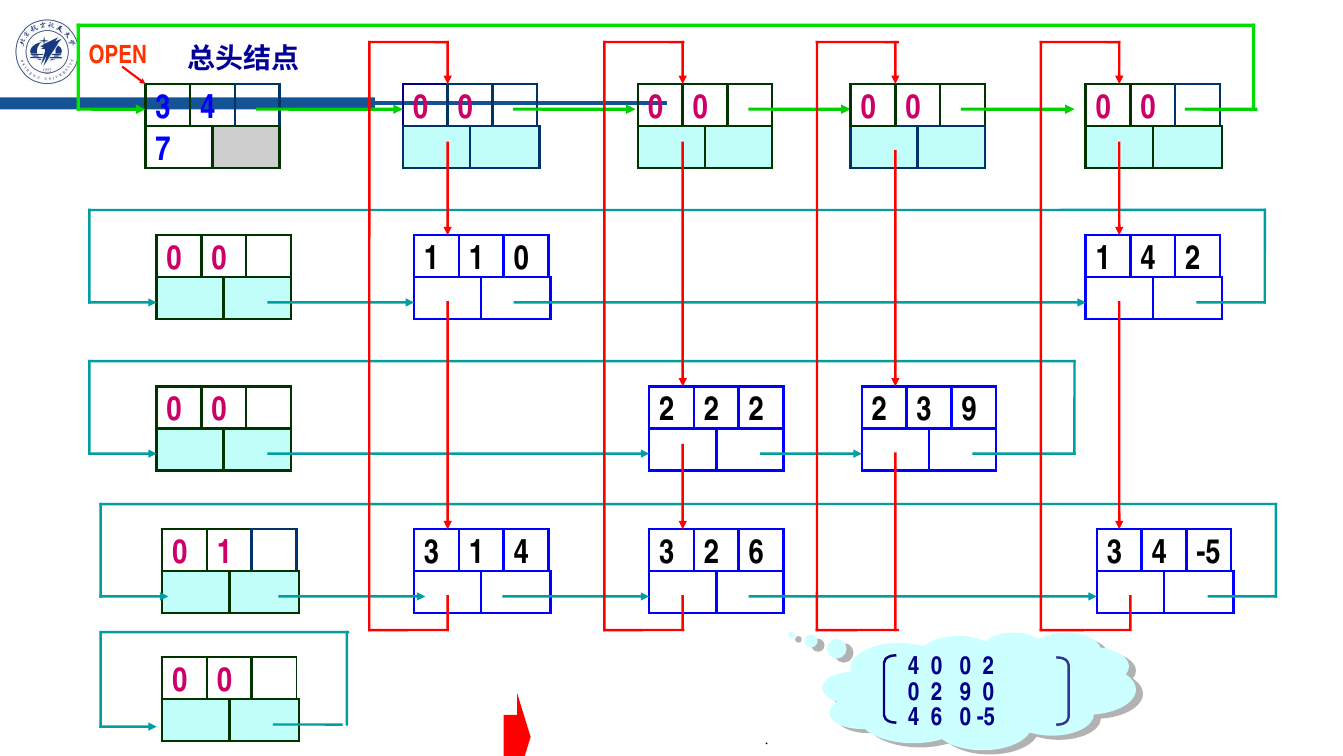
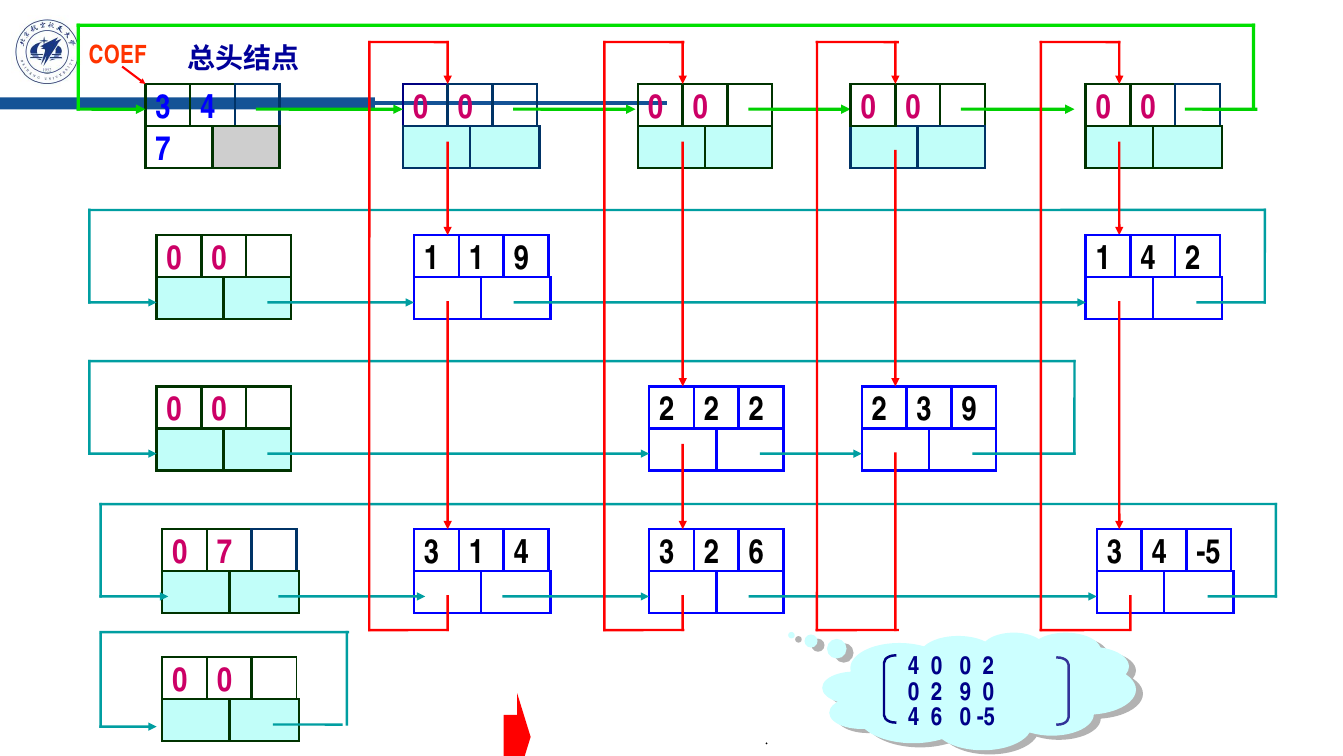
OPEN: OPEN -> COEF (118, 55)
1 0: 0 -> 9 (521, 258)
1: 1 -> 7 (225, 552)
